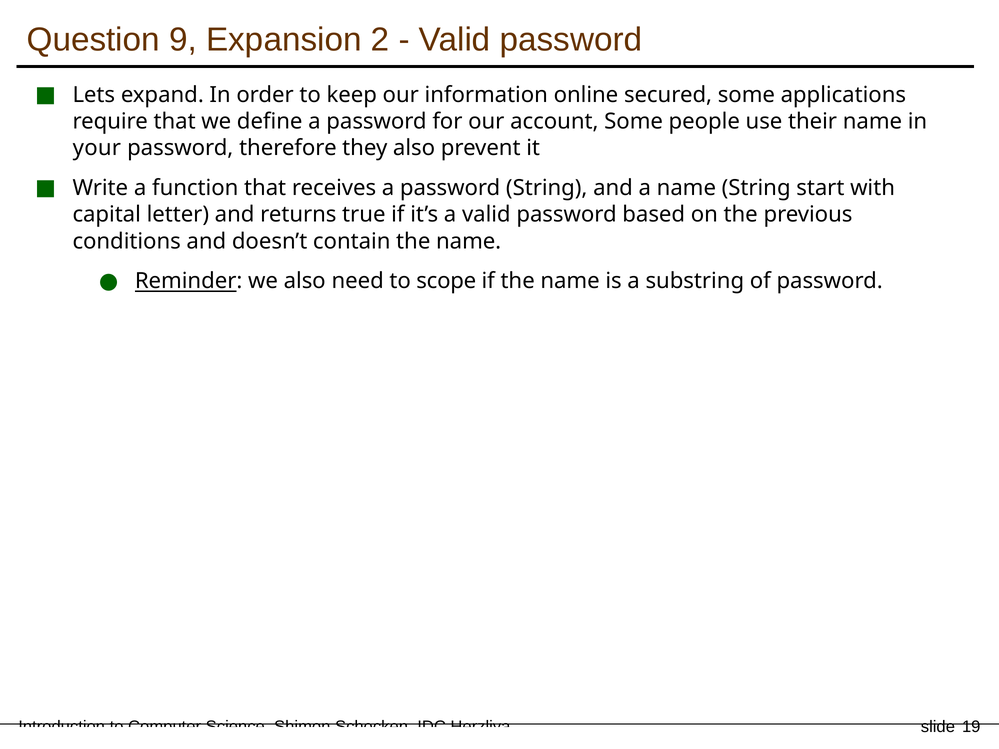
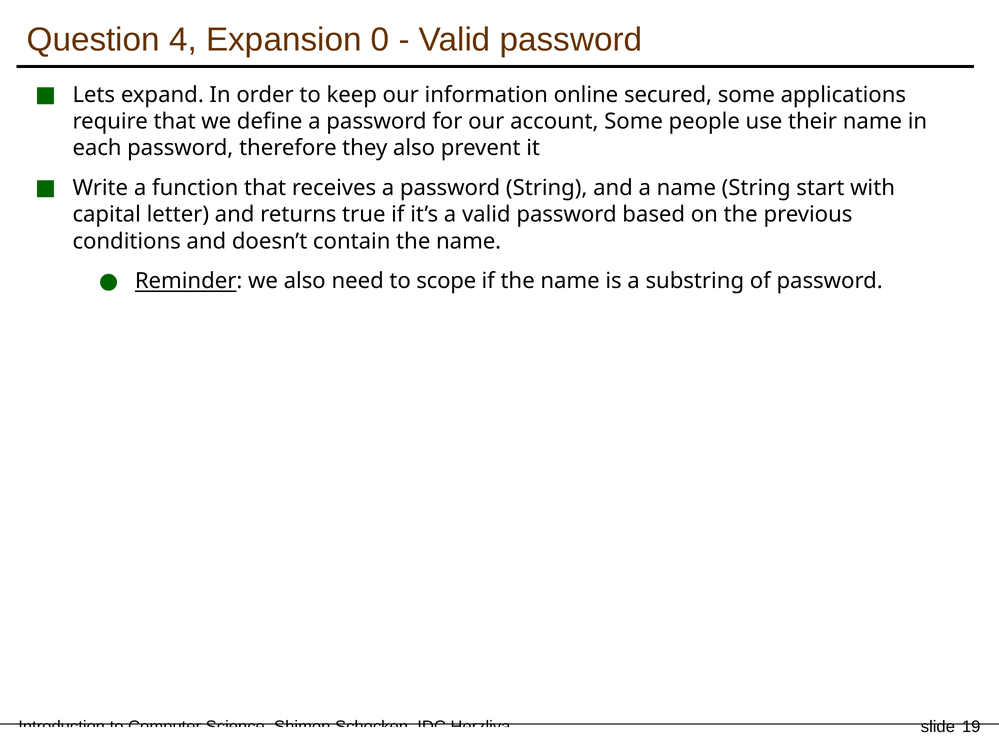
9: 9 -> 4 (183, 40)
2: 2 -> 0 (380, 40)
your: your -> each (97, 148)
